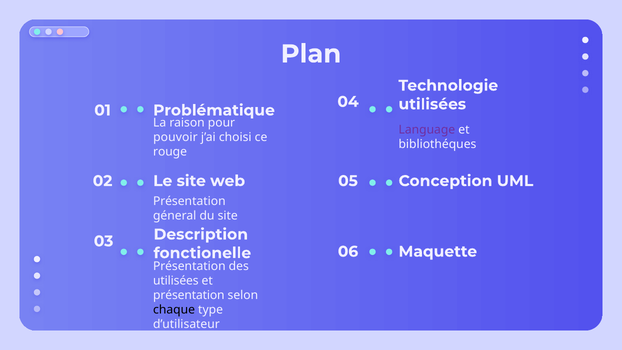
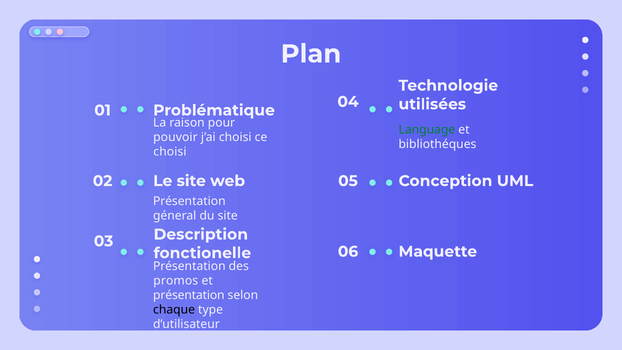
Language colour: purple -> green (427, 130)
rouge: rouge -> choisi (170, 152)
utilisées: utilisées -> promos (176, 281)
